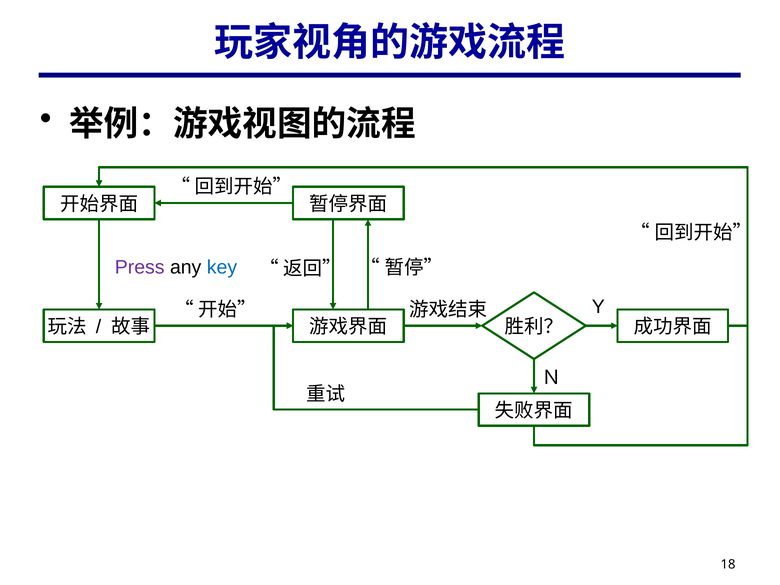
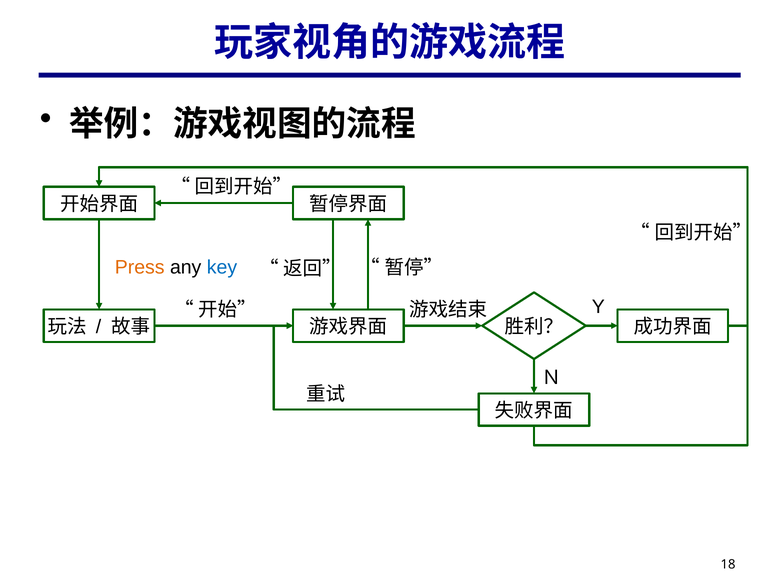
Press colour: purple -> orange (140, 267)
